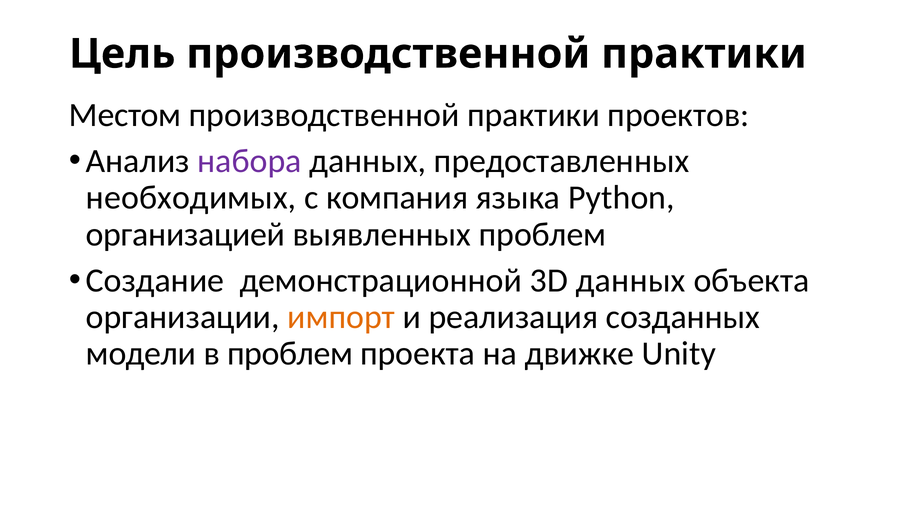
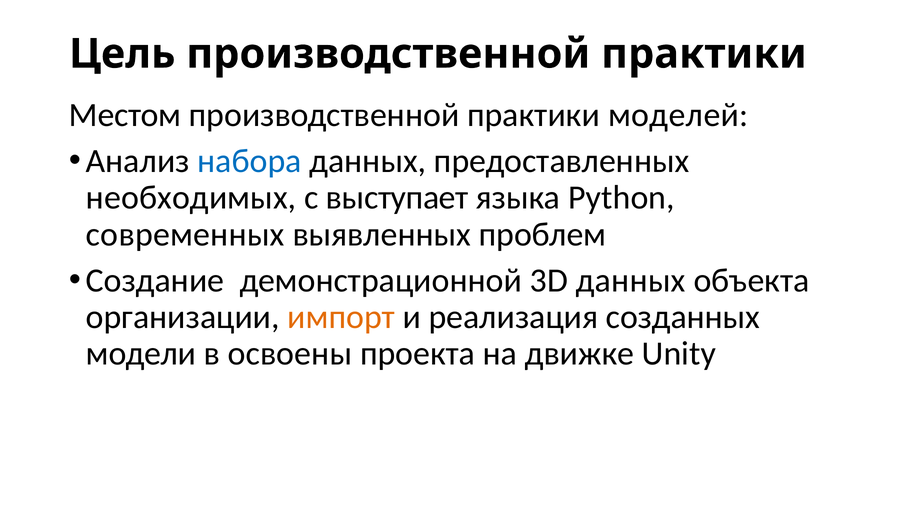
проектов: проектов -> моделей (678, 115)
набора colour: purple -> blue (249, 161)
компания: компания -> выступает (397, 197)
организацией: организацией -> современных (185, 234)
в проблем: проблем -> освоены (290, 353)
